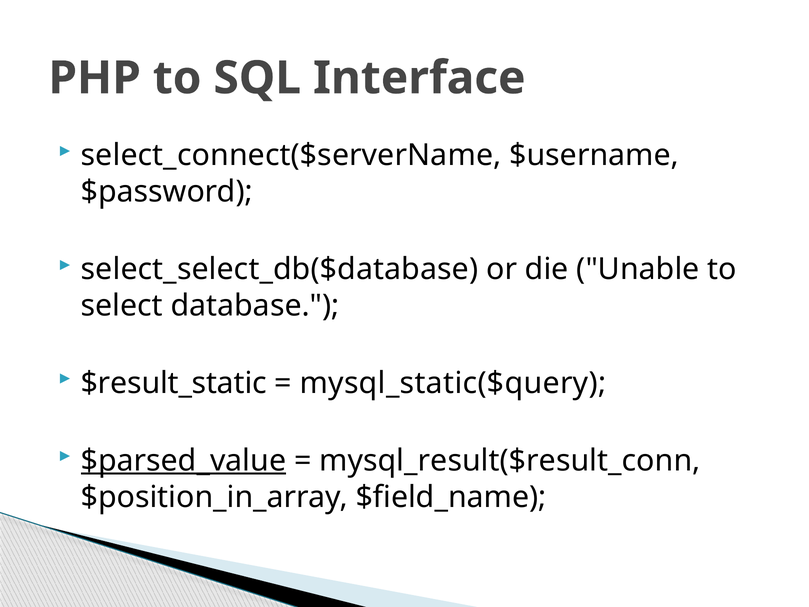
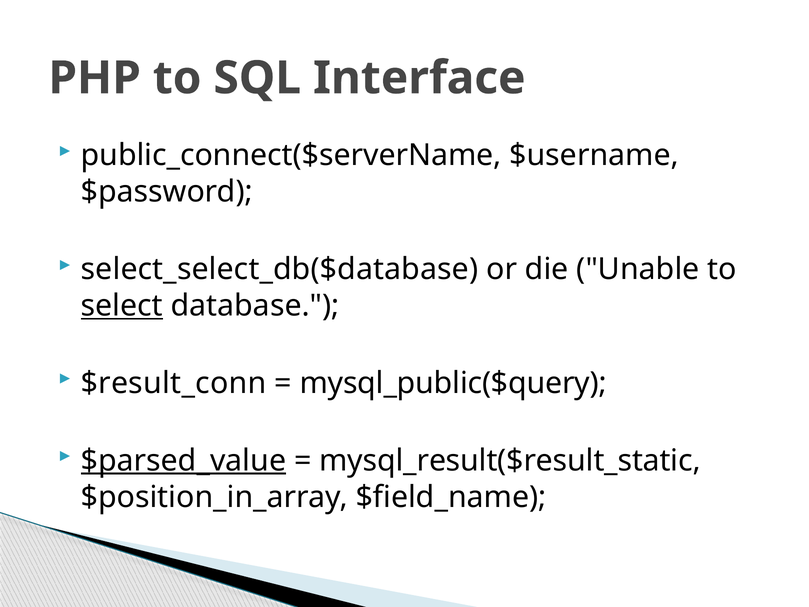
select_connect($serverName: select_connect($serverName -> public_connect($serverName (291, 155)
select underline: none -> present (122, 306)
$result_static: $result_static -> $result_conn (174, 383)
mysql_static($query: mysql_static($query -> mysql_public($query (453, 383)
mysql_result($result_conn: mysql_result($result_conn -> mysql_result($result_static (510, 460)
